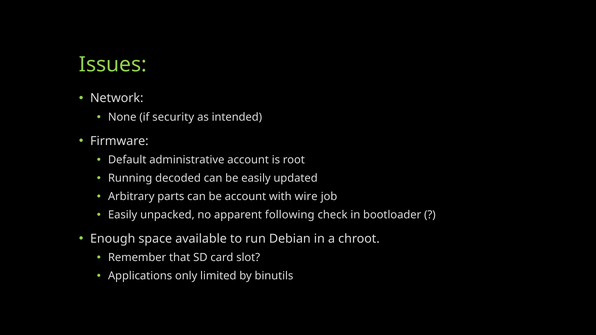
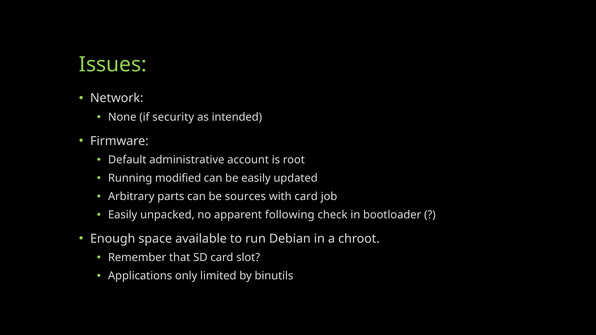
decoded: decoded -> modified (178, 178)
be account: account -> sources (245, 197)
with wire: wire -> card (306, 197)
